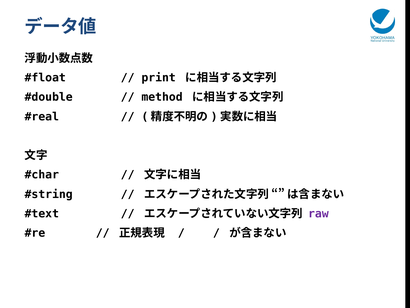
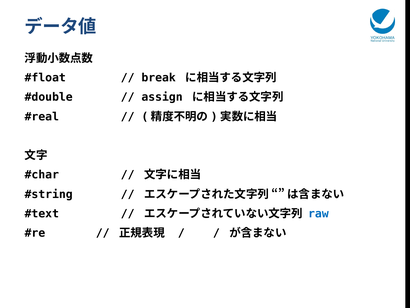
print: print -> break (159, 78)
method: method -> assign (162, 97)
raw colour: purple -> blue (318, 213)
